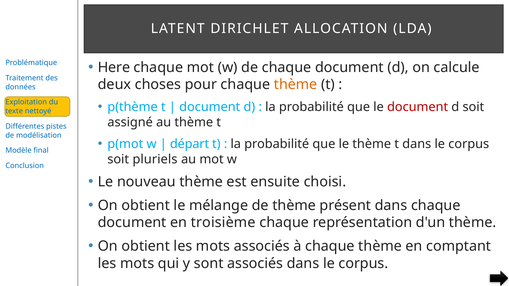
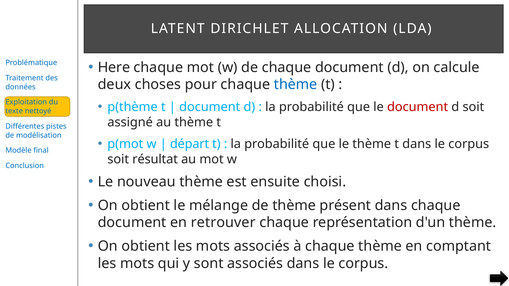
thème colour: orange -> blue (296, 85)
pluriels: pluriels -> résultat (155, 159)
troisième: troisième -> retrouver (223, 223)
